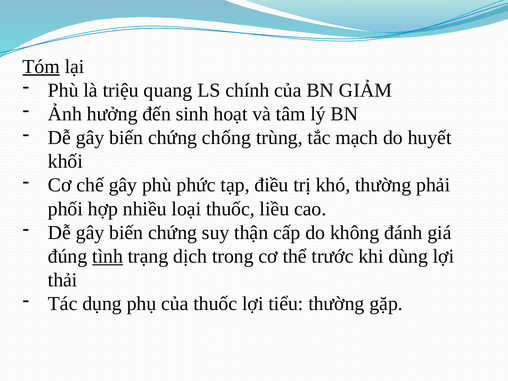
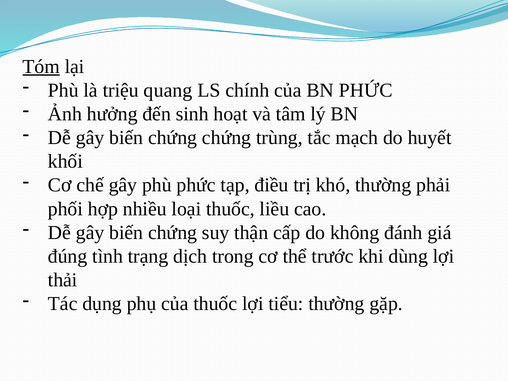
BN GIẢM: GIẢM -> PHỨC (366, 90)
chứng chống: chống -> chứng (227, 138)
tình underline: present -> none (108, 256)
